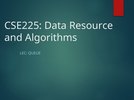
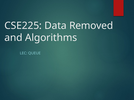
Resource: Resource -> Removed (91, 26)
